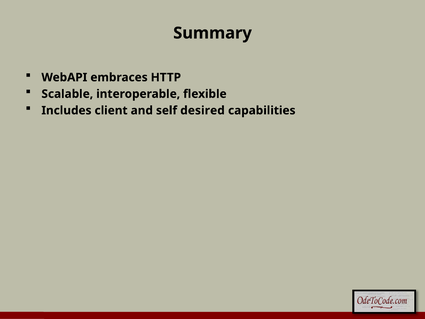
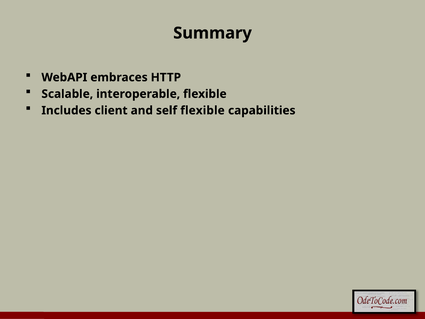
self desired: desired -> flexible (202, 110)
